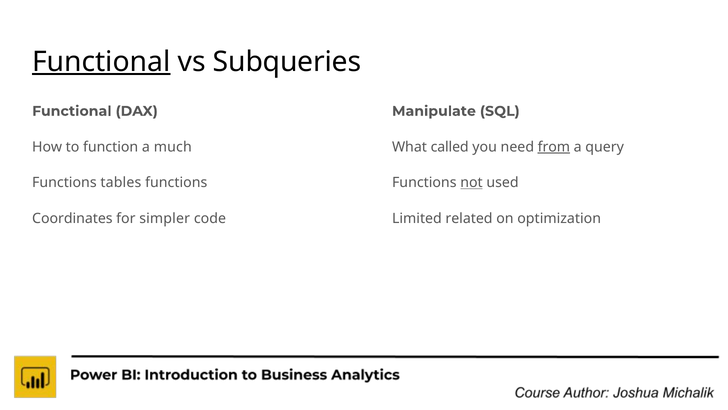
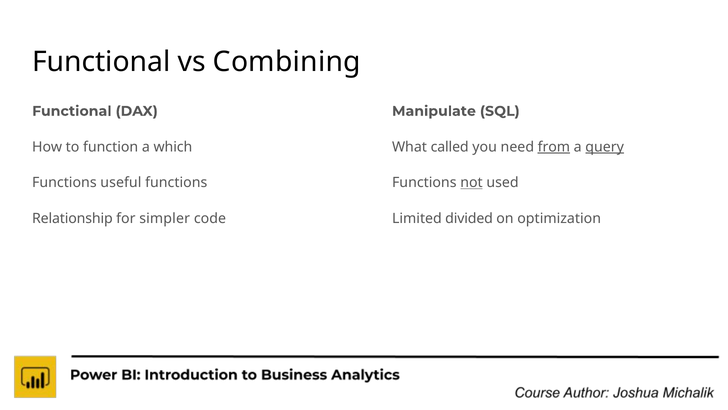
Functional underline: present -> none (101, 62)
Subqueries: Subqueries -> Combining (287, 62)
much: much -> which (173, 147)
query underline: none -> present (605, 147)
tables: tables -> useful (121, 182)
Coordinates: Coordinates -> Relationship (72, 218)
related: related -> divided (469, 218)
